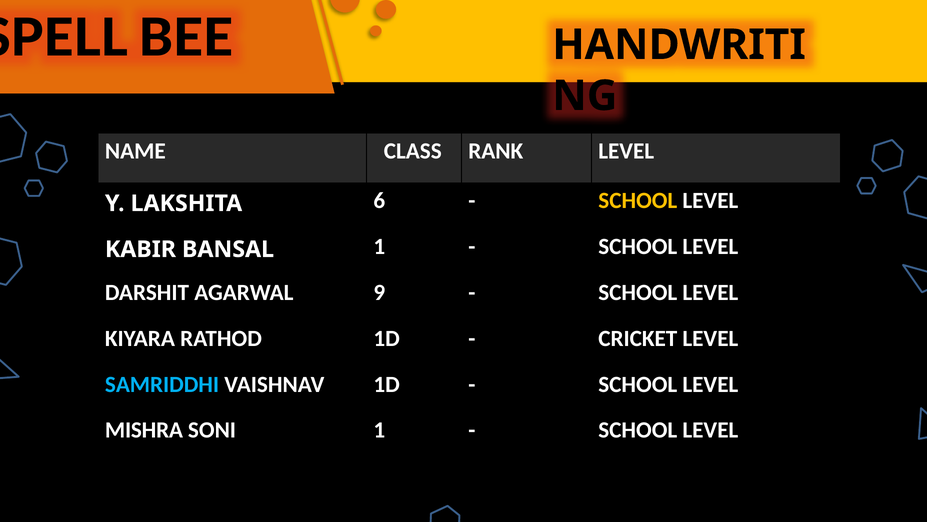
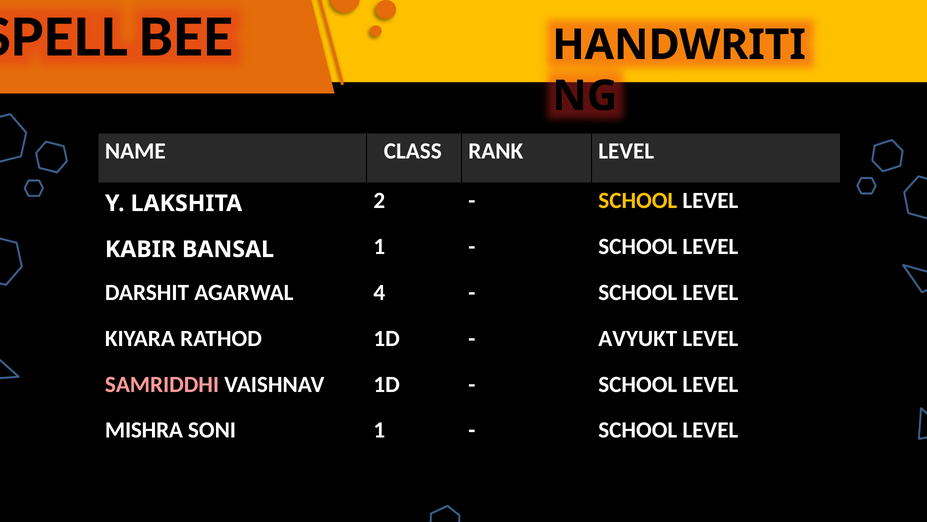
6: 6 -> 2 (379, 200)
9: 9 -> 4 (379, 292)
CRICKET: CRICKET -> AVYUKT (638, 338)
SAMRIDDHI colour: light blue -> pink (162, 384)
